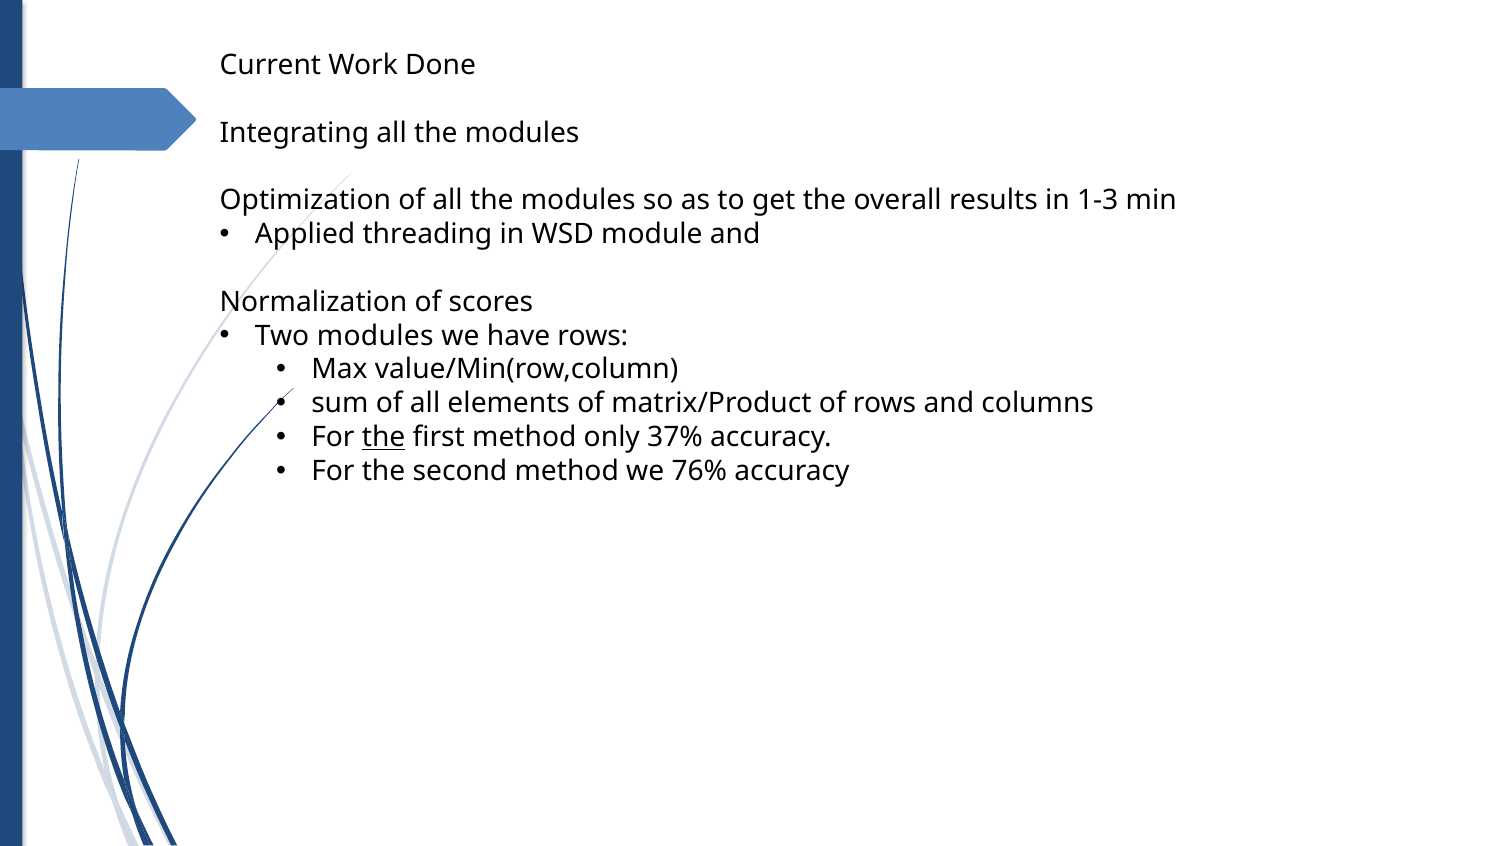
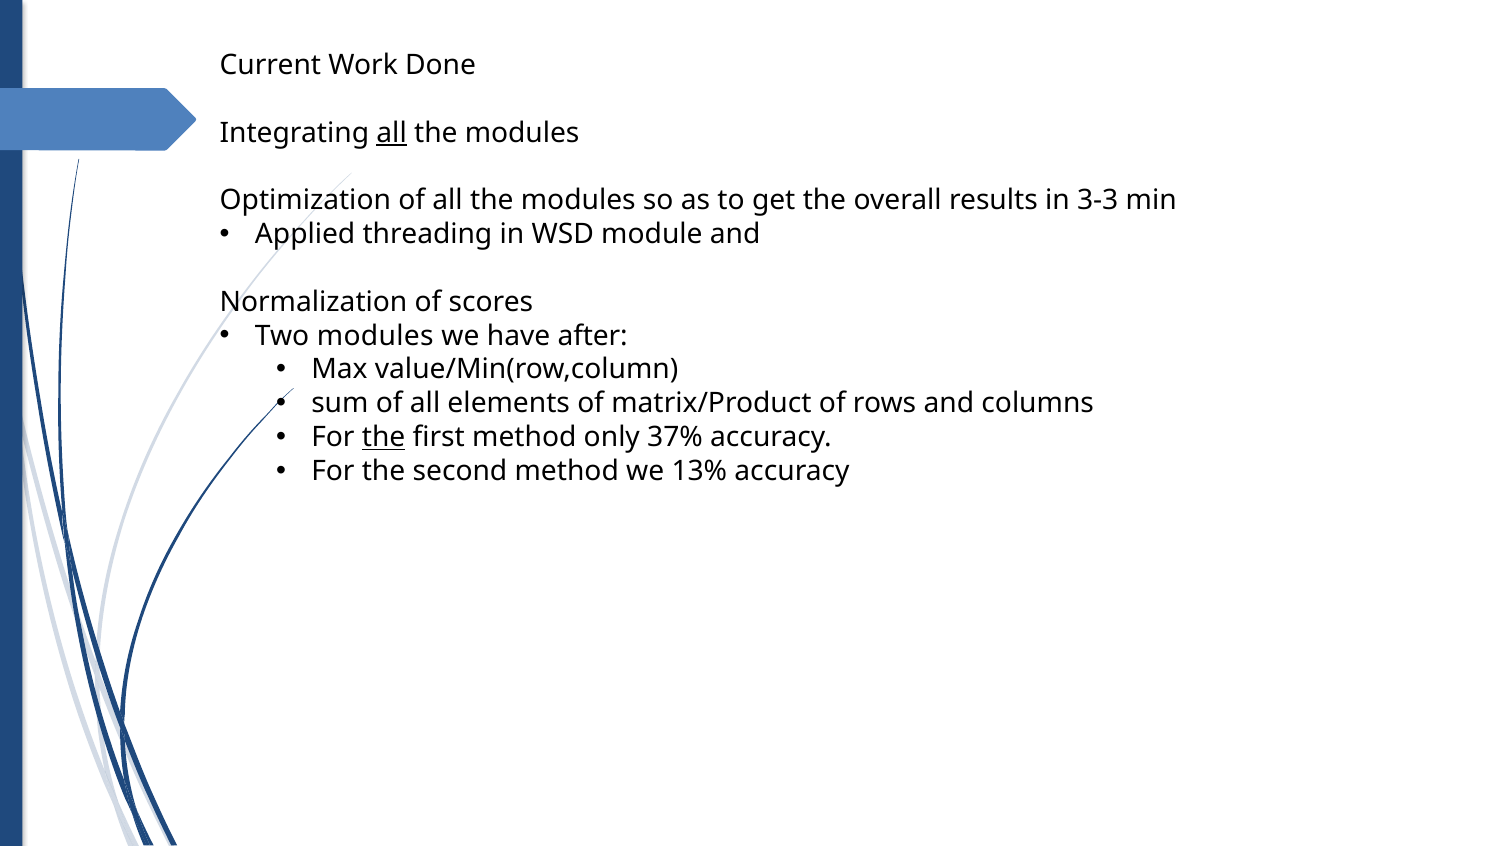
all underline: none -> present (392, 133)
1-3: 1-3 -> 3-3 (1098, 200)
have rows: rows -> after (593, 336)
76%: 76% -> 13% (699, 471)
